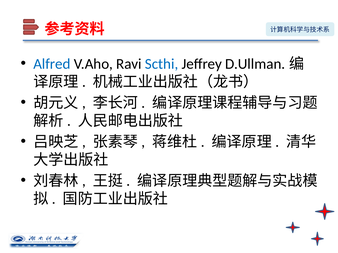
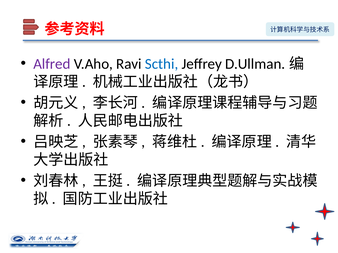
Alfred colour: blue -> purple (52, 64)
